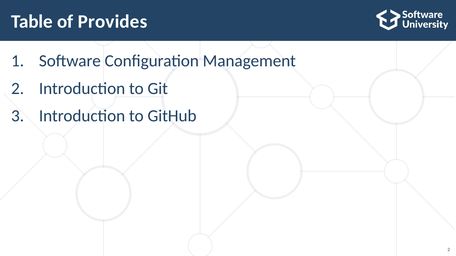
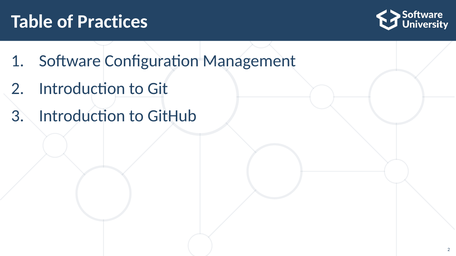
Provides: Provides -> Practices (113, 22)
